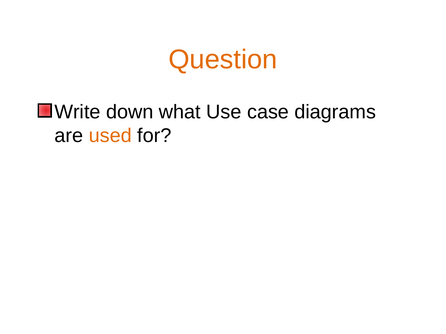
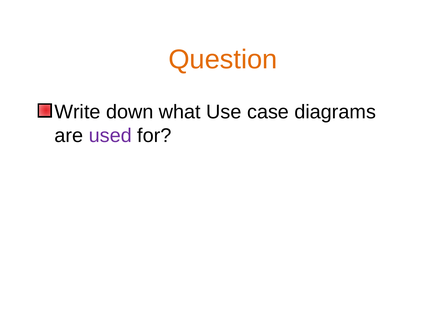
used colour: orange -> purple (110, 136)
